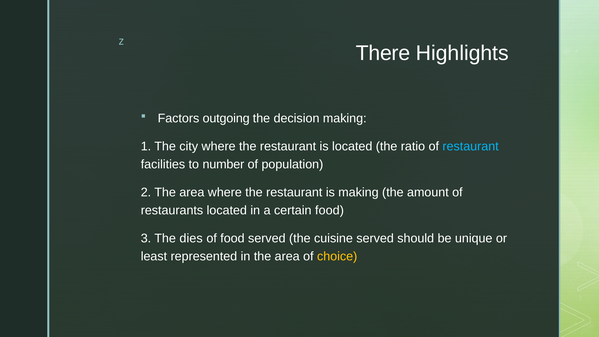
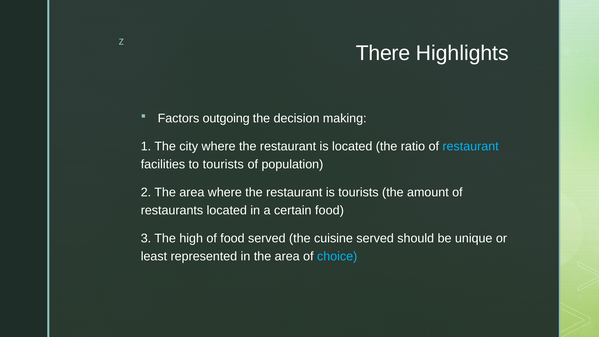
to number: number -> tourists (223, 164)
is making: making -> tourists (358, 192)
dies: dies -> high (191, 238)
choice colour: yellow -> light blue (337, 256)
